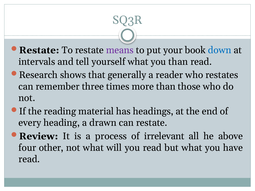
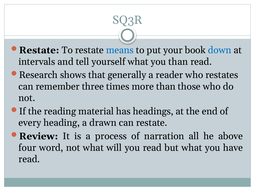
means colour: purple -> blue (120, 50)
irrelevant: irrelevant -> narration (164, 136)
other: other -> word (51, 148)
